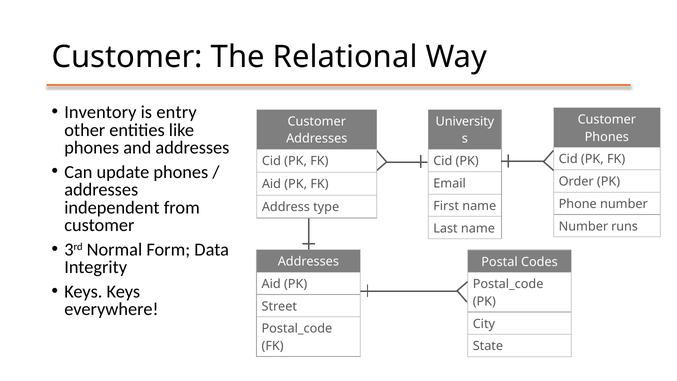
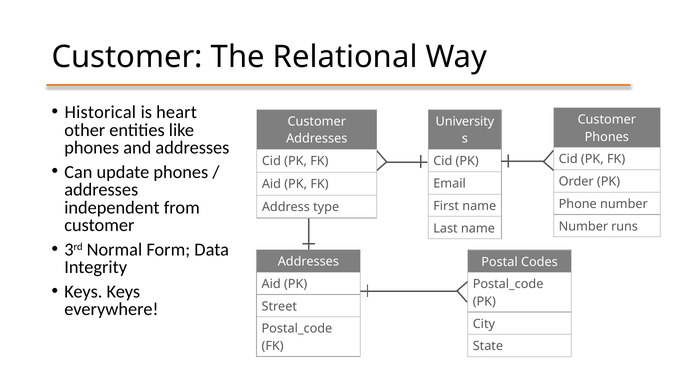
Inventory: Inventory -> Historical (100, 112)
entry: entry -> heart (177, 112)
